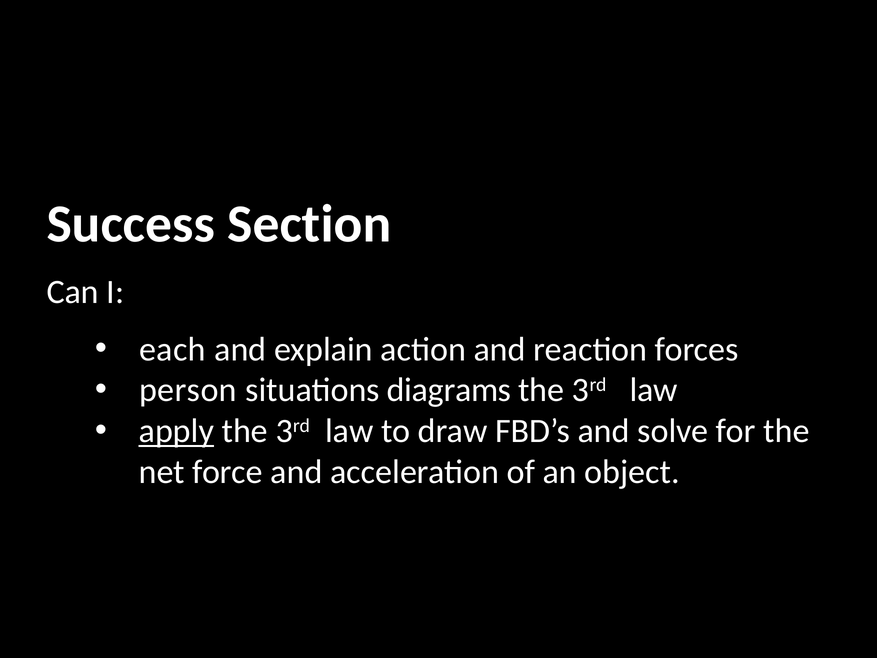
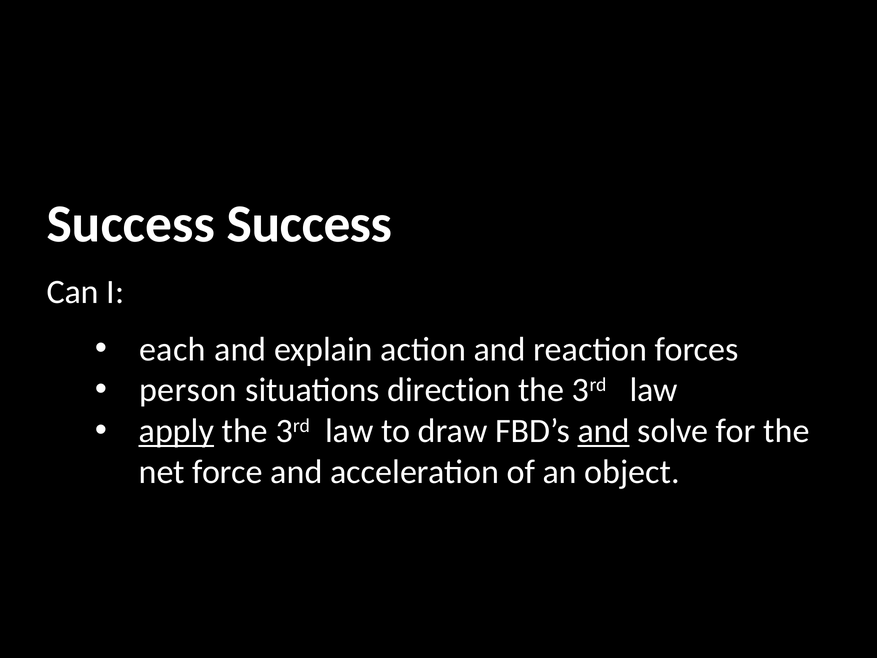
Success Section: Section -> Success (309, 224)
diagrams: diagrams -> direction (449, 390)
and underline: none -> present (604, 431)
